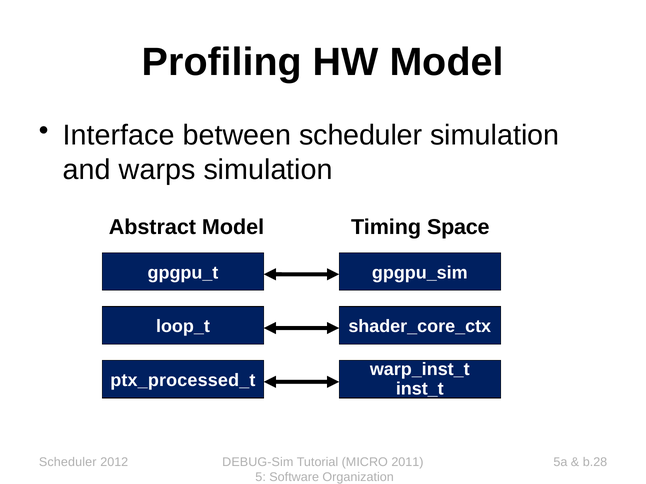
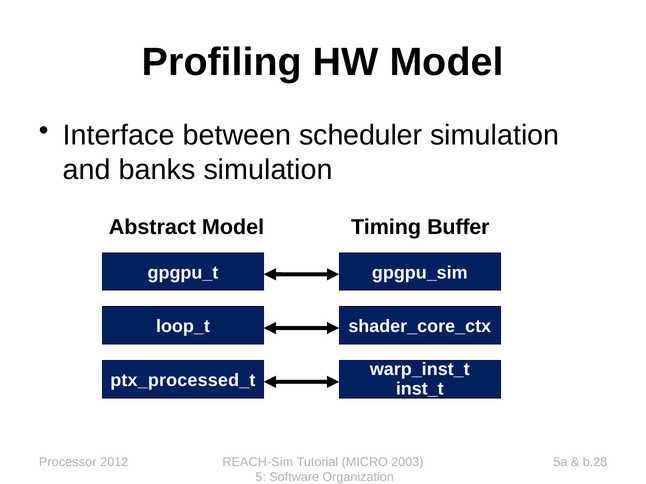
warps: warps -> banks (157, 170)
Space: Space -> Buffer (458, 228)
Scheduler: Scheduler -> Processor (68, 463)
DEBUG-Sim: DEBUG-Sim -> REACH-Sim (258, 463)
2011: 2011 -> 2003 (407, 463)
